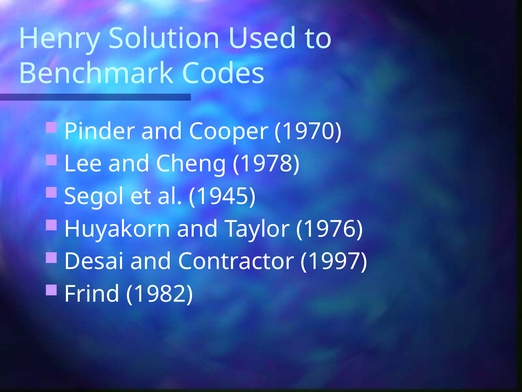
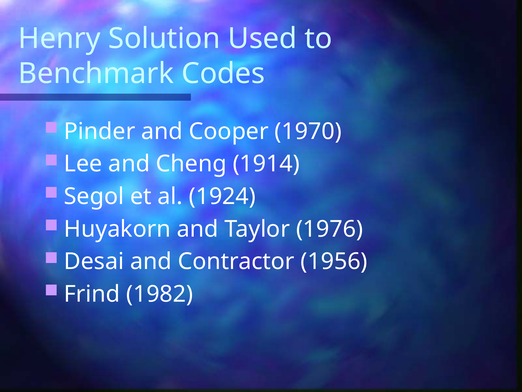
1978: 1978 -> 1914 (266, 164)
1945: 1945 -> 1924 (222, 196)
1997: 1997 -> 1956 (334, 261)
